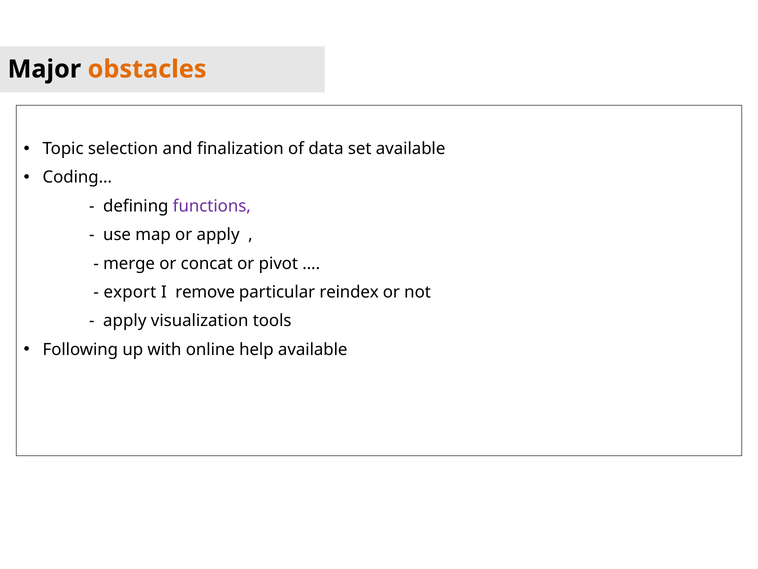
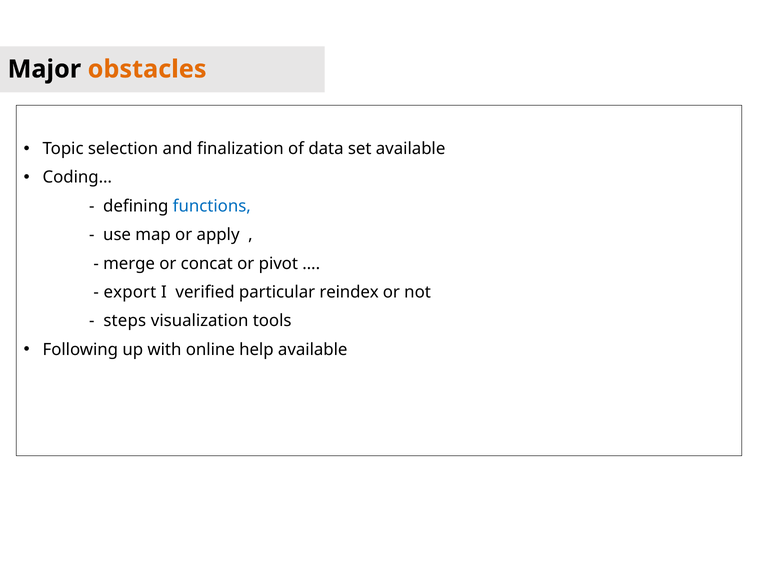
functions colour: purple -> blue (212, 206)
remove: remove -> verified (205, 292)
apply: apply -> steps (125, 321)
